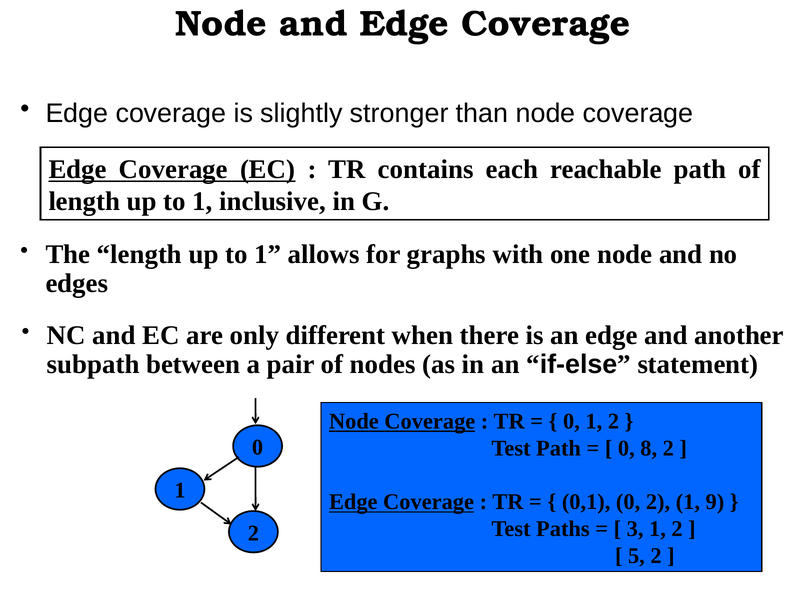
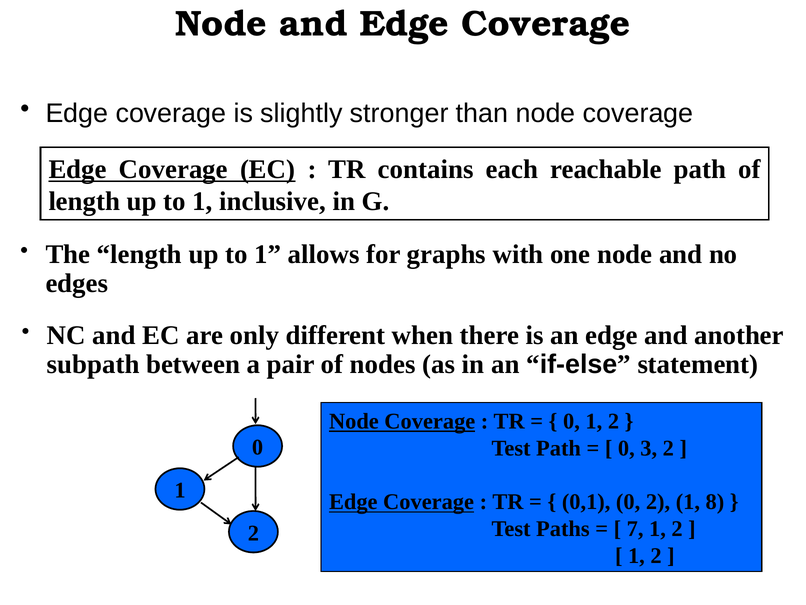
8: 8 -> 3 (649, 448)
9: 9 -> 8 (715, 502)
3: 3 -> 7 (635, 528)
5: 5 -> 1 (636, 555)
